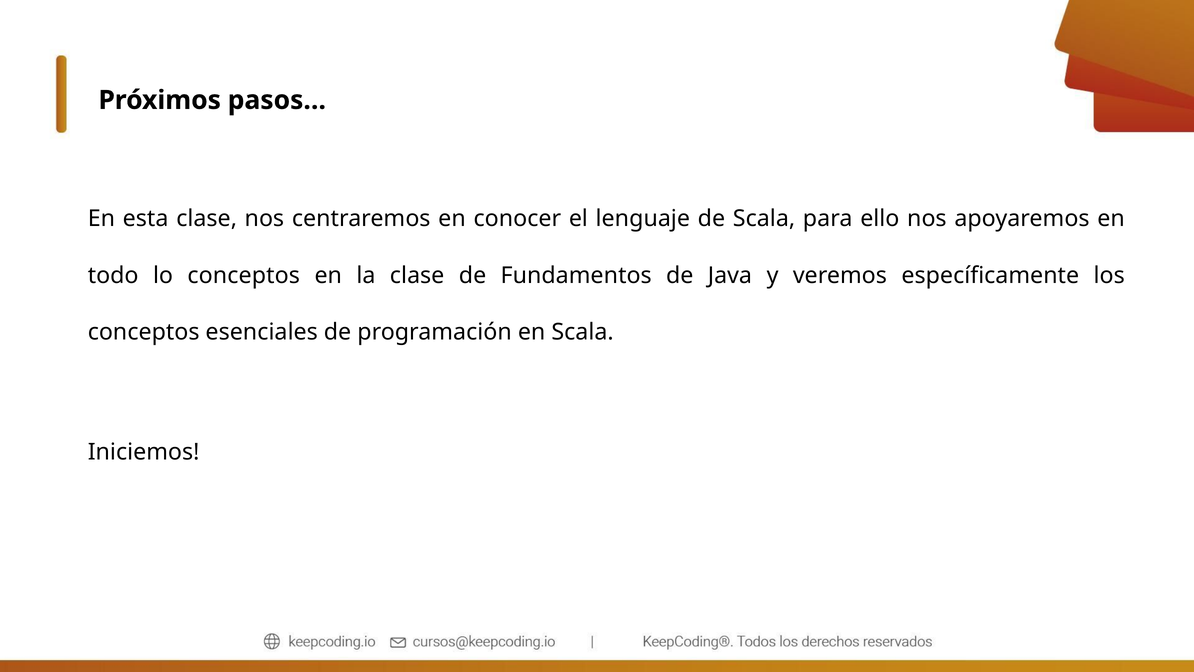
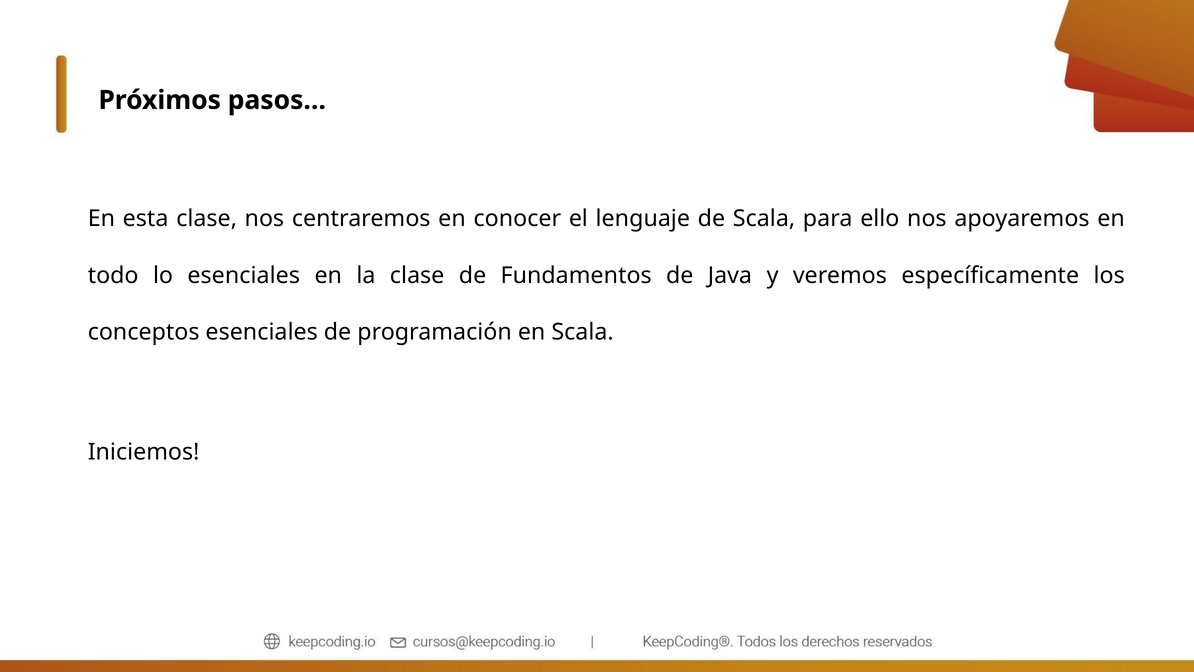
lo conceptos: conceptos -> esenciales (244, 275)
